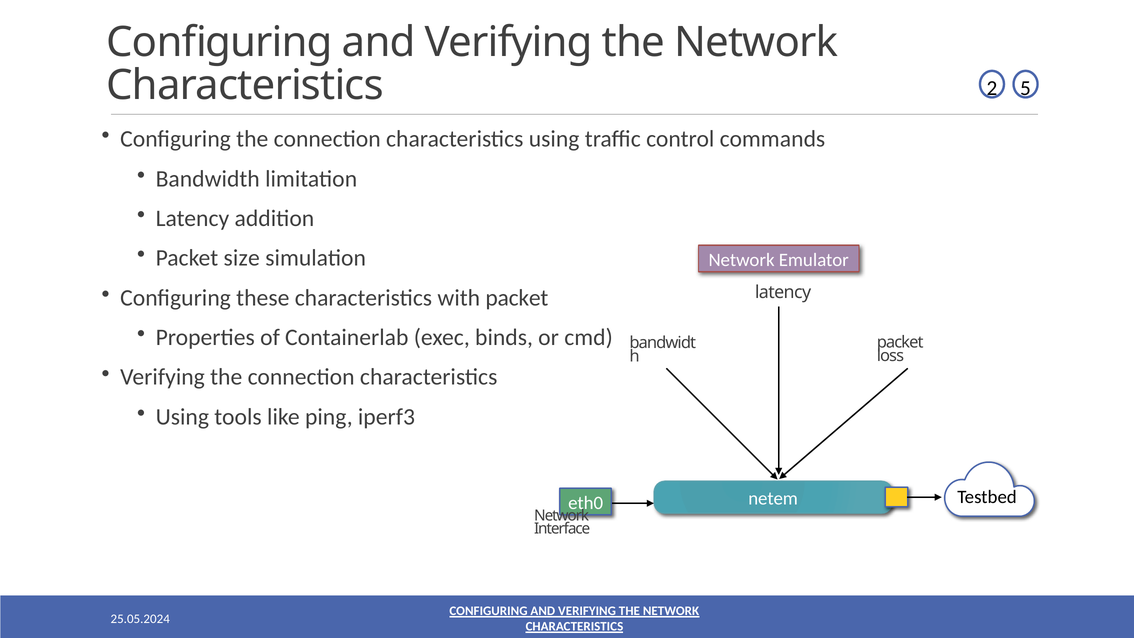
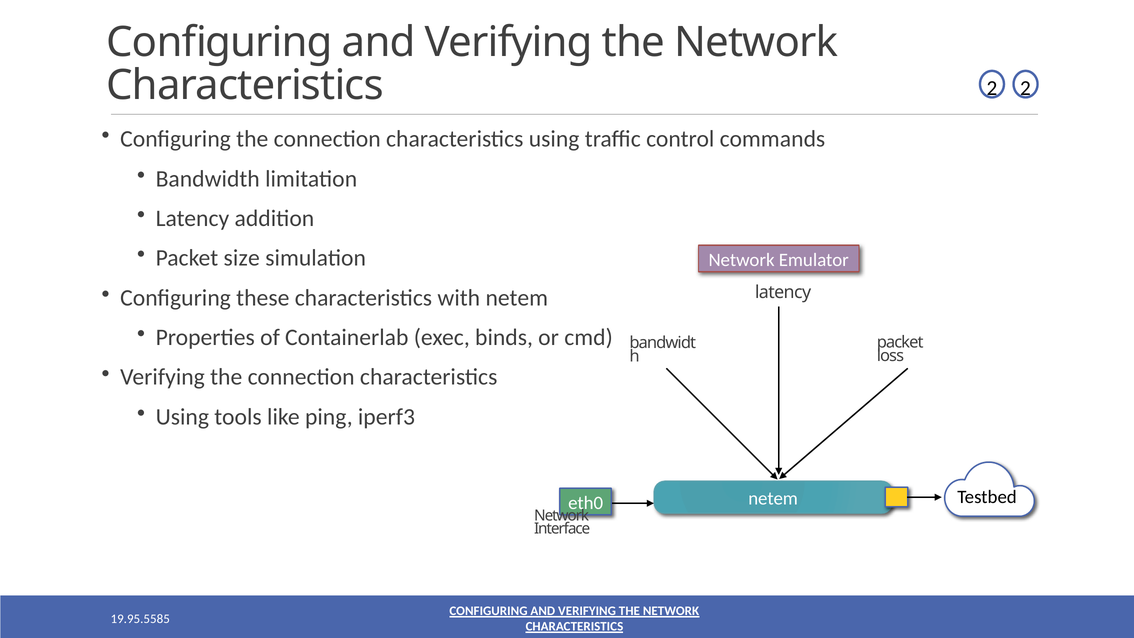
2 5: 5 -> 2 (1026, 88)
with packet: packet -> netem (517, 298)
25.05.2024: 25.05.2024 -> 19.95.5585 (140, 619)
